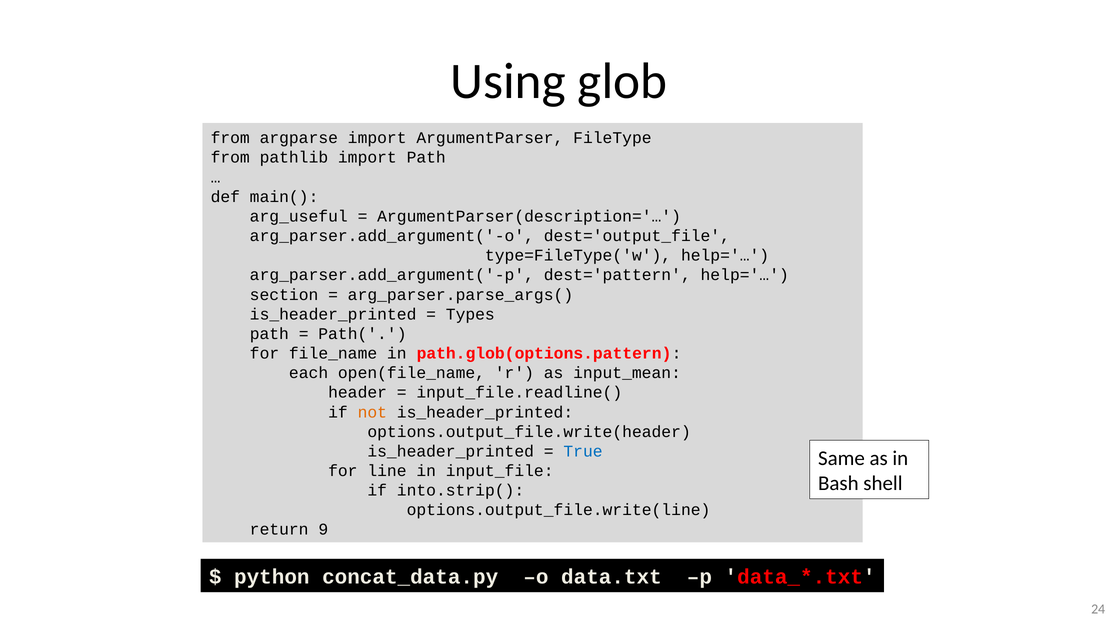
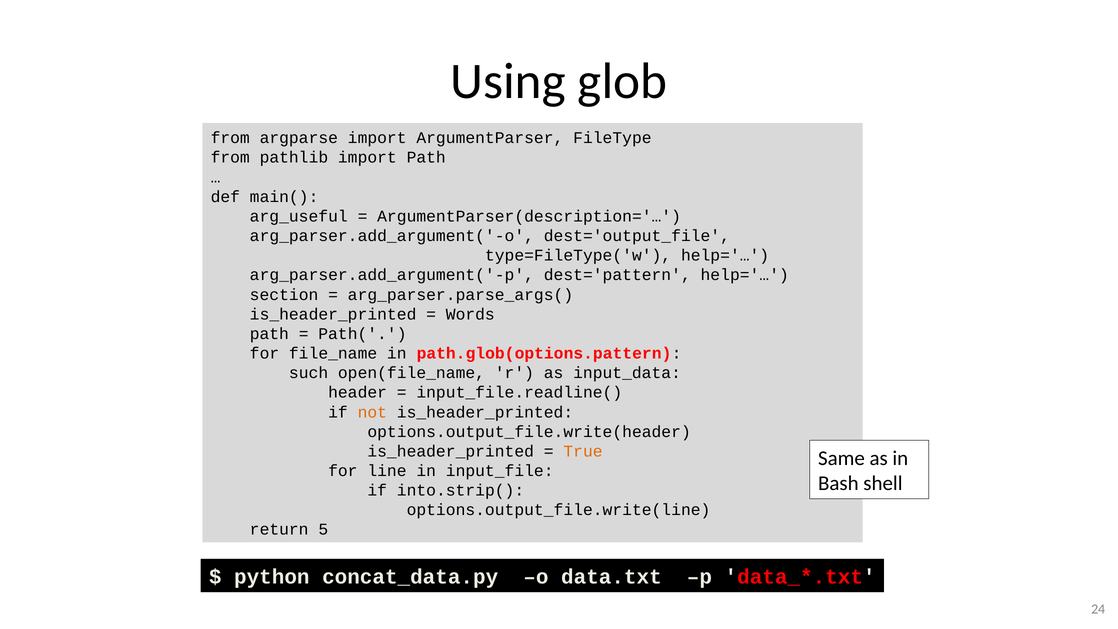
Types: Types -> Words (470, 314)
each: each -> such (309, 373)
input_mean: input_mean -> input_data (627, 373)
True colour: blue -> orange (583, 451)
9: 9 -> 5 (323, 530)
